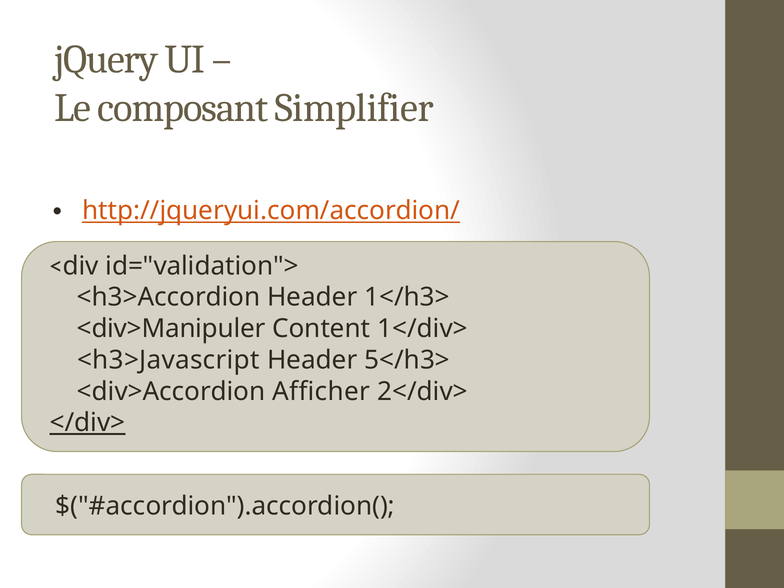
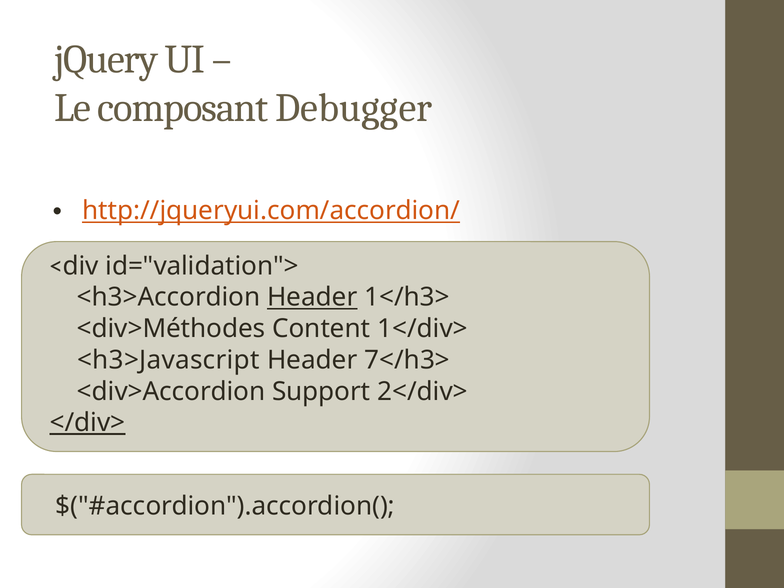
Simplifier: Simplifier -> Debugger (354, 108)
Header underline: none -> present (312, 297)
<div>Manipuler: <div>Manipuler -> <div>Méthodes (171, 329)
5</h3>: 5</h3> -> 7</h3> (407, 360)
Afficher: Afficher -> Support (321, 391)
